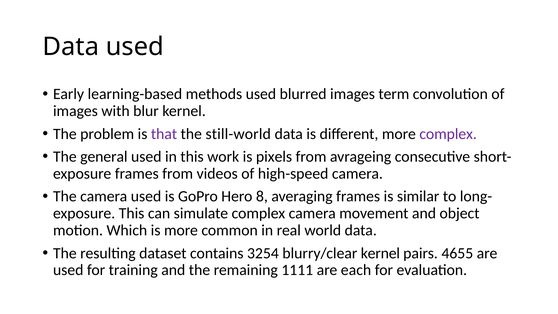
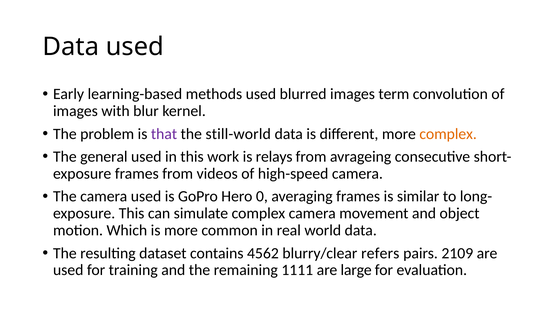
complex colour: purple -> orange (448, 134)
pixels: pixels -> relays (274, 157)
8: 8 -> 0 (262, 196)
3254: 3254 -> 4562 (263, 253)
blurry/clear kernel: kernel -> refers (380, 253)
4655: 4655 -> 2109 (457, 253)
each: each -> large (356, 270)
